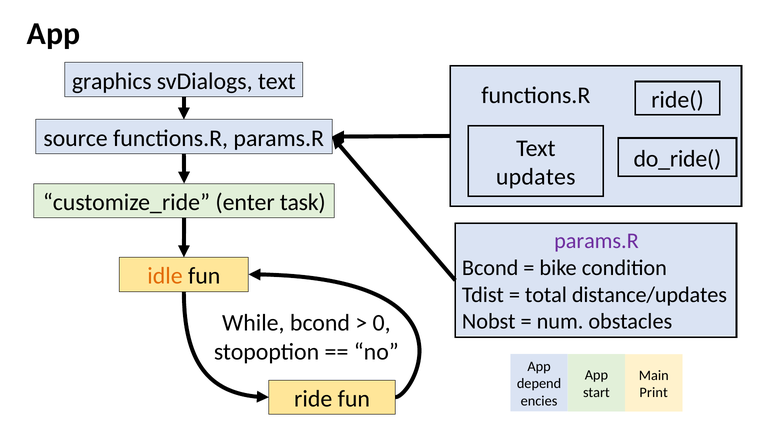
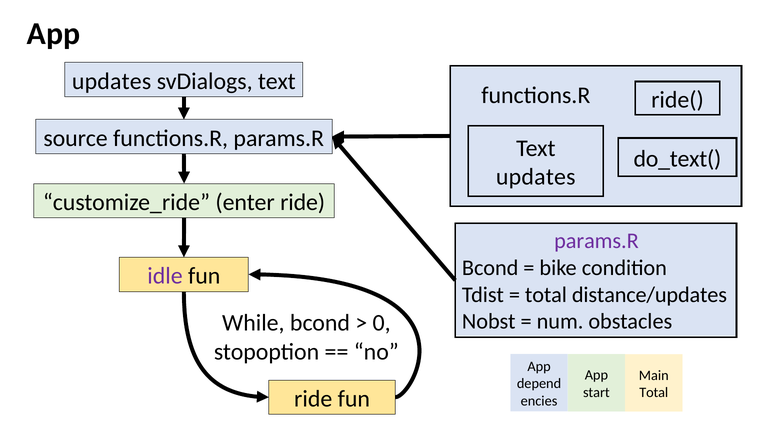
graphics: graphics -> updates (112, 81)
do_ride(: do_ride( -> do_text( (677, 159)
enter task: task -> ride (303, 202)
idle colour: orange -> purple (165, 276)
Print: Print -> Total (654, 392)
